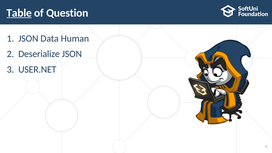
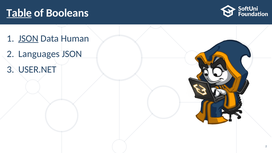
Question: Question -> Booleans (67, 13)
JSON underline: none -> present (28, 38)
Deserialize: Deserialize -> Languages (39, 54)
